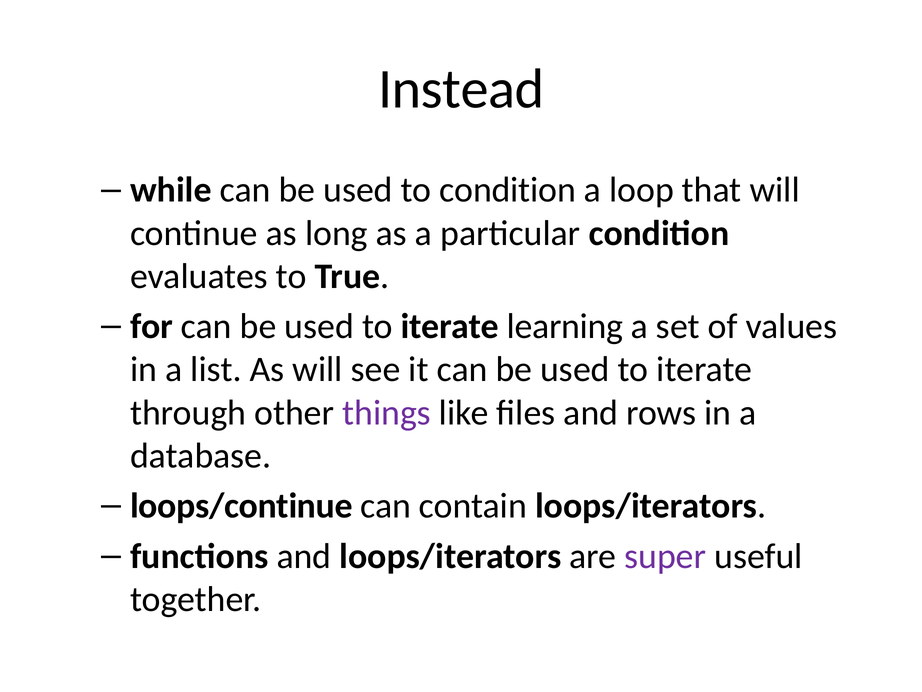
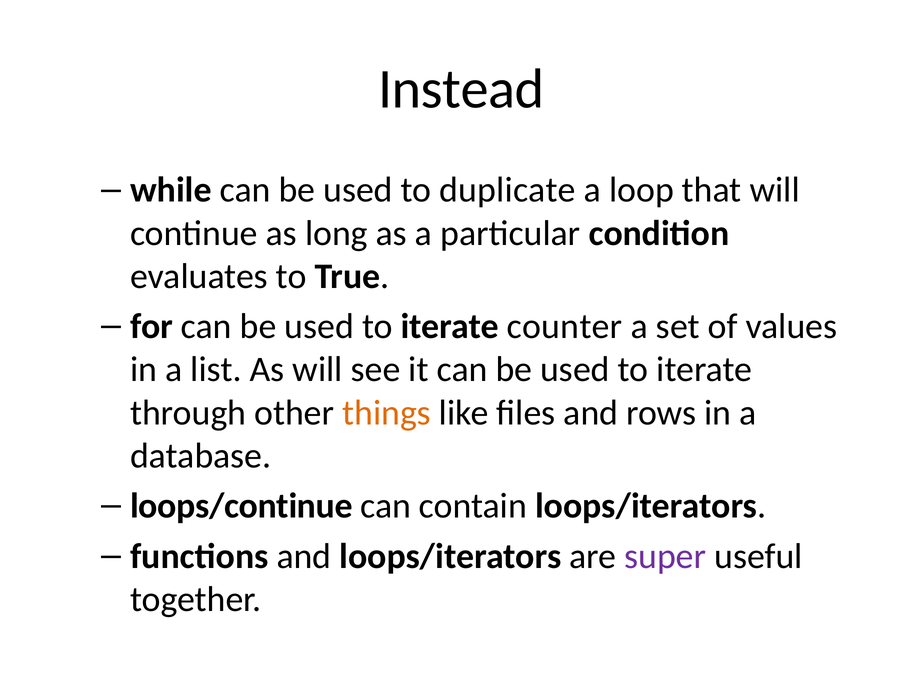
to condition: condition -> duplicate (507, 190)
learning: learning -> counter (565, 326)
things colour: purple -> orange (387, 412)
